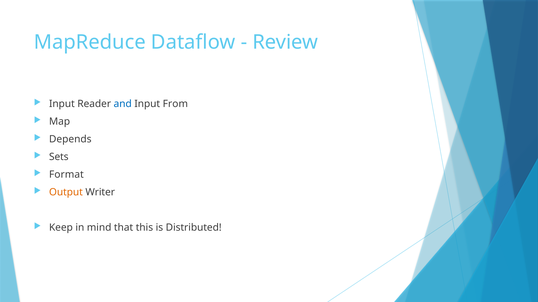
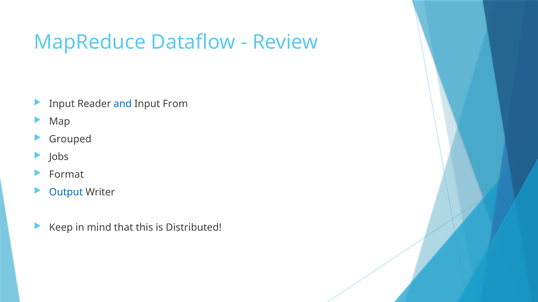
Depends: Depends -> Grouped (70, 140)
Sets: Sets -> Jobs (59, 157)
Output colour: orange -> blue (66, 193)
